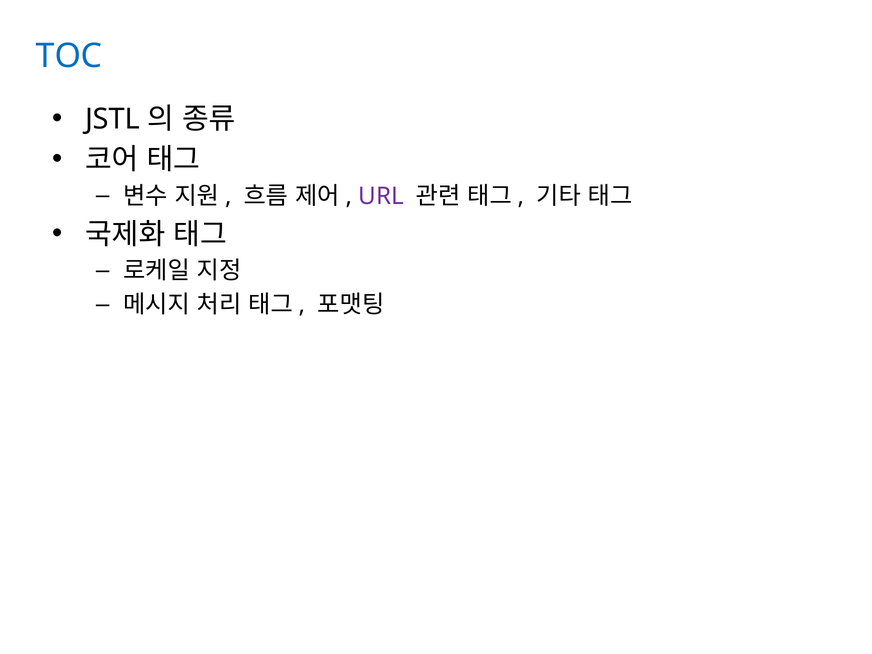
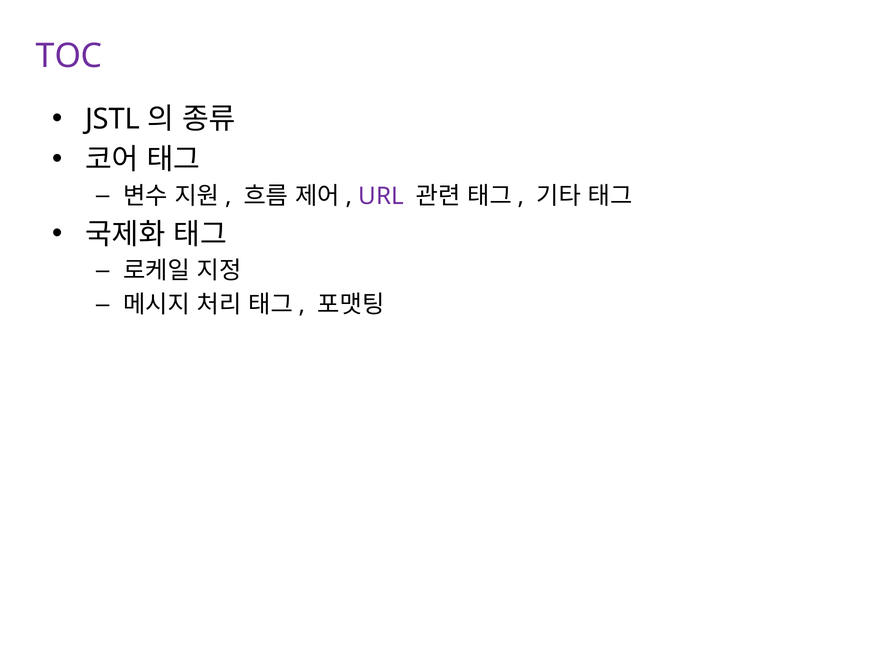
TOC colour: blue -> purple (69, 56)
